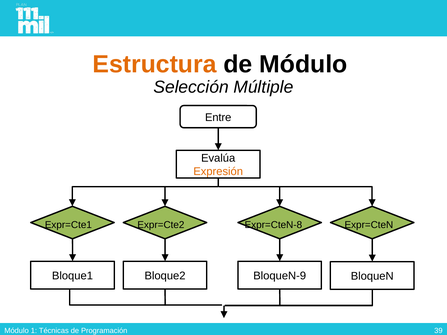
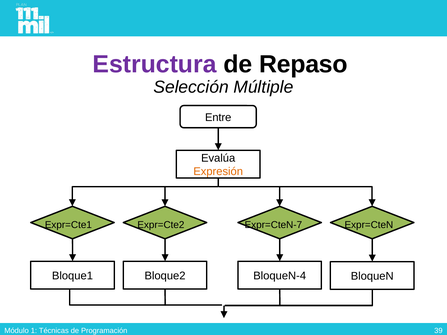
Estructura colour: orange -> purple (155, 64)
de Módulo: Módulo -> Repaso (303, 64)
Expr=CteN-8: Expr=CteN-8 -> Expr=CteN-7 (273, 225)
BloqueN-9: BloqueN-9 -> BloqueN-4 (280, 276)
